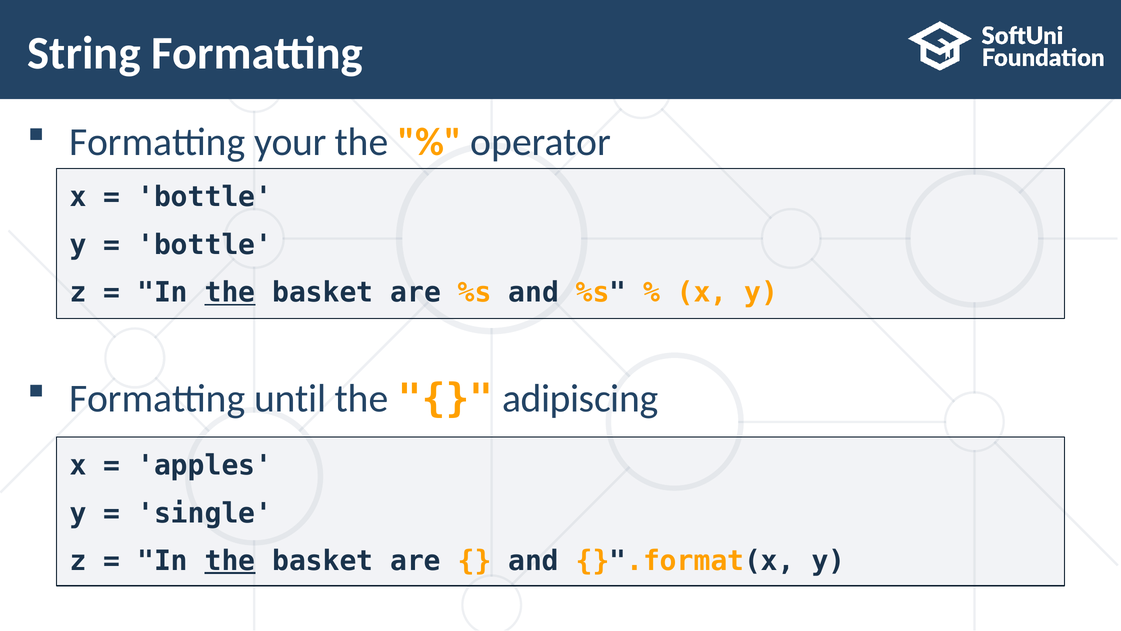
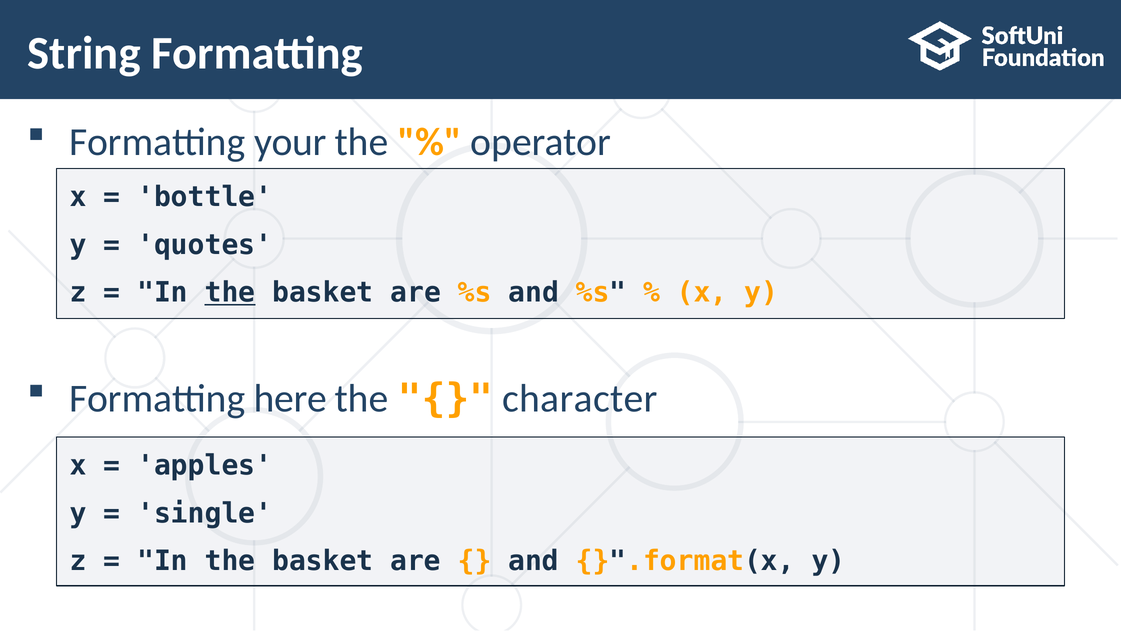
bottle: bottle -> quotes (205, 245)
until: until -> here (290, 398)
adipiscing: adipiscing -> character (580, 398)
the underline: present -> none (230, 561)
